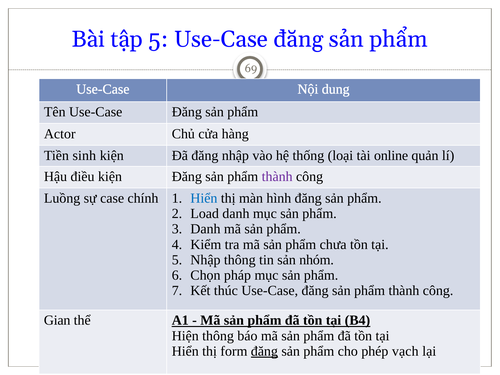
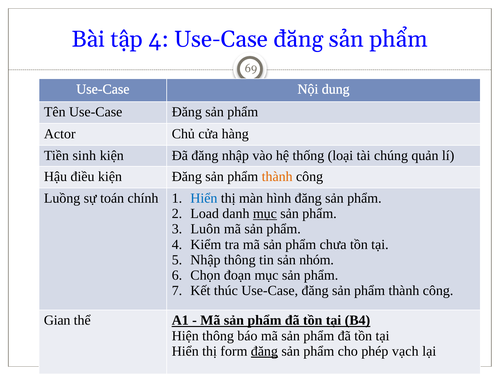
tập 5: 5 -> 4 (159, 39)
online: online -> chúng (391, 156)
thành colour: purple -> orange (277, 177)
case: case -> toán (112, 198)
mục underline: none -> present (265, 214)
Danh: Danh -> Luôn (205, 229)
pháp: pháp -> đoạn (237, 275)
